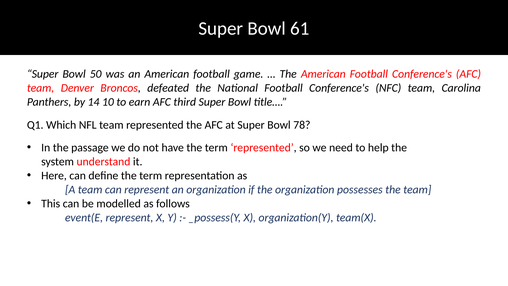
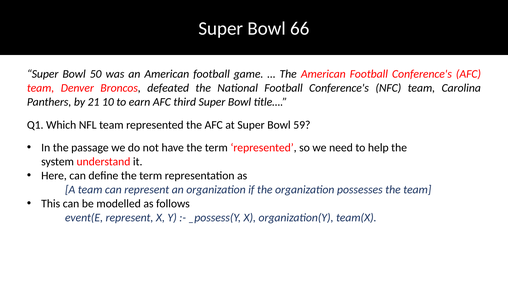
61: 61 -> 66 (300, 28)
14: 14 -> 21 (94, 102)
78: 78 -> 59 (302, 125)
